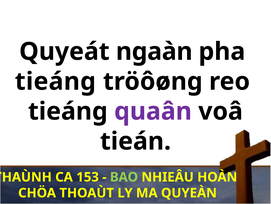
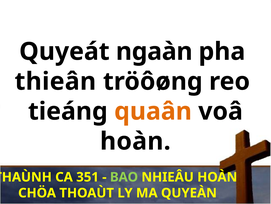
tieáng: tieáng -> thieân (55, 81)
quaân colour: purple -> orange (153, 111)
tieán: tieán -> hoàn (135, 141)
153: 153 -> 351 (88, 176)
